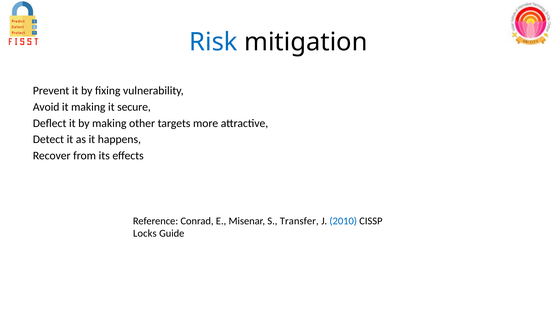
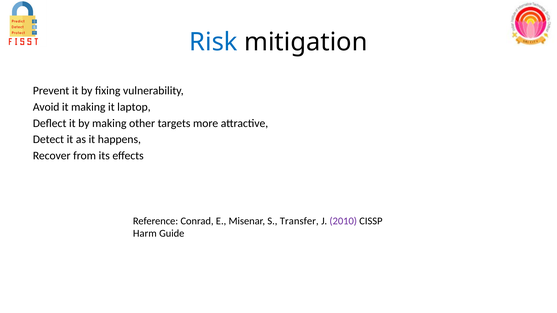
secure: secure -> laptop (134, 107)
2010 colour: blue -> purple (343, 221)
Locks: Locks -> Harm (145, 234)
